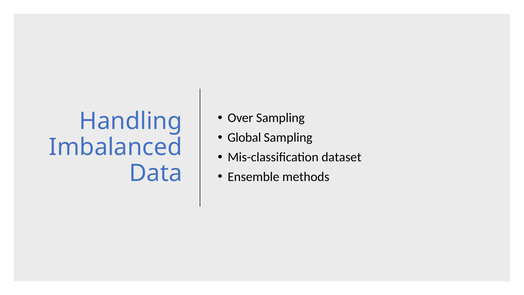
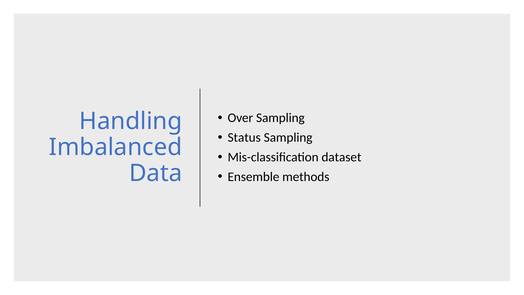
Global: Global -> Status (244, 137)
